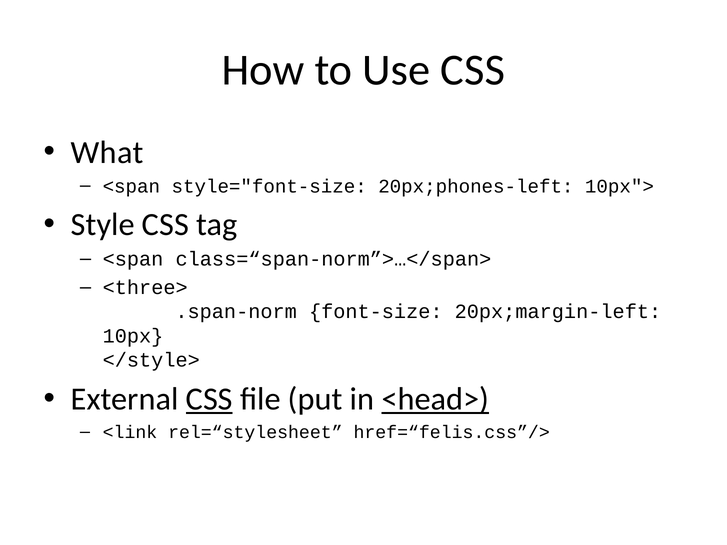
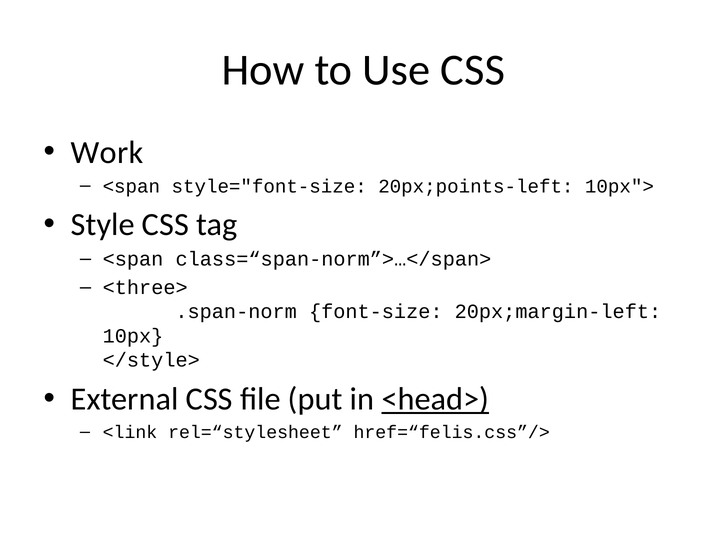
What: What -> Work (107, 153)
20px;phones-left: 20px;phones-left -> 20px;points-left (476, 186)
CSS underline: present -> none (209, 399)
